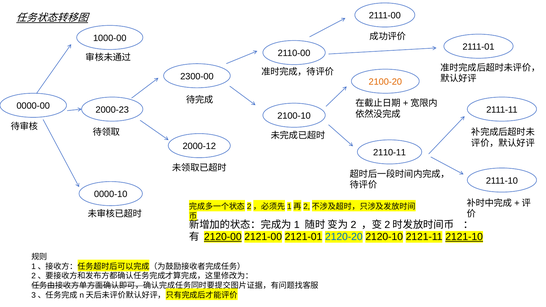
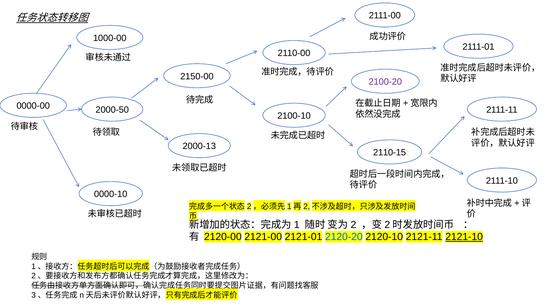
2300-00: 2300-00 -> 2150-00 (197, 76)
2100-20 colour: orange -> purple (385, 82)
2000-23: 2000-23 -> 2000-50 (112, 110)
2000-12: 2000-12 -> 2000-13 (199, 146)
2110-11: 2110-11 -> 2110-15 (390, 153)
2120-00 underline: present -> none (223, 237)
